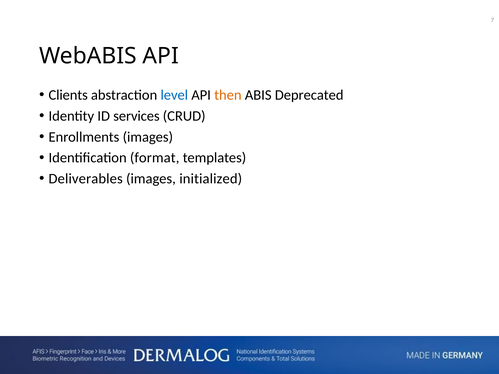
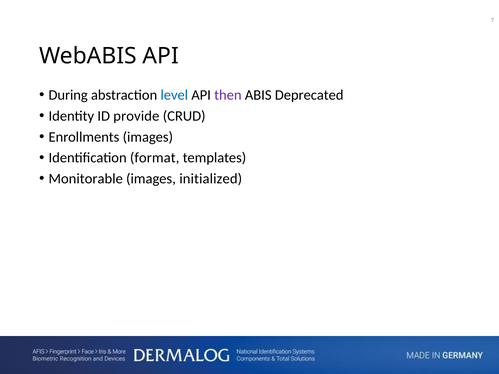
Clients: Clients -> During (68, 95)
then colour: orange -> purple (228, 95)
services: services -> provide (136, 116)
Deliverables: Deliverables -> Monitorable (86, 179)
